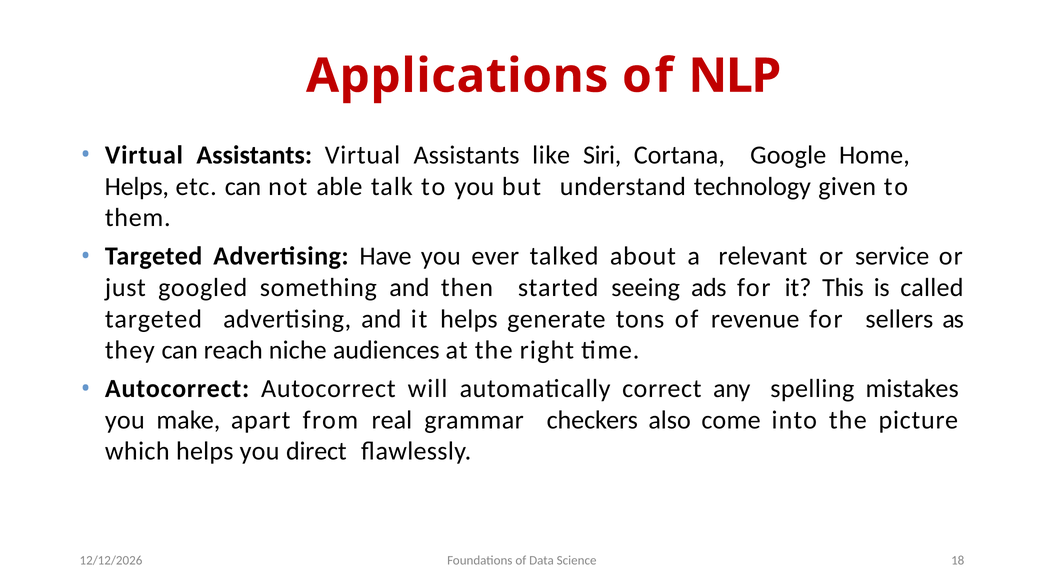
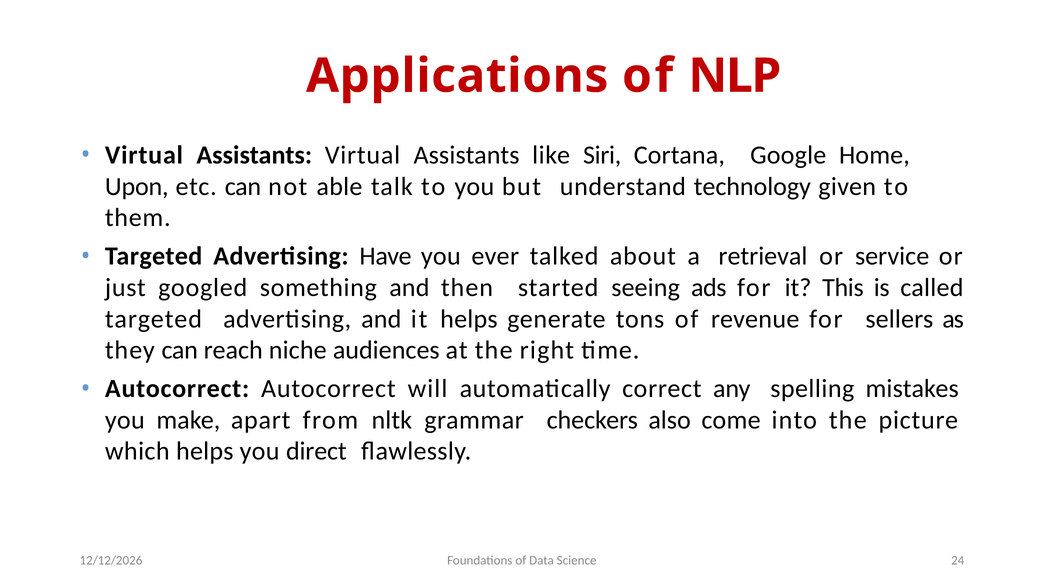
Helps: Helps -> Upon (137, 187)
relevant: relevant -> retrieval (763, 256)
real: real -> nltk (392, 420)
18: 18 -> 24 (958, 561)
